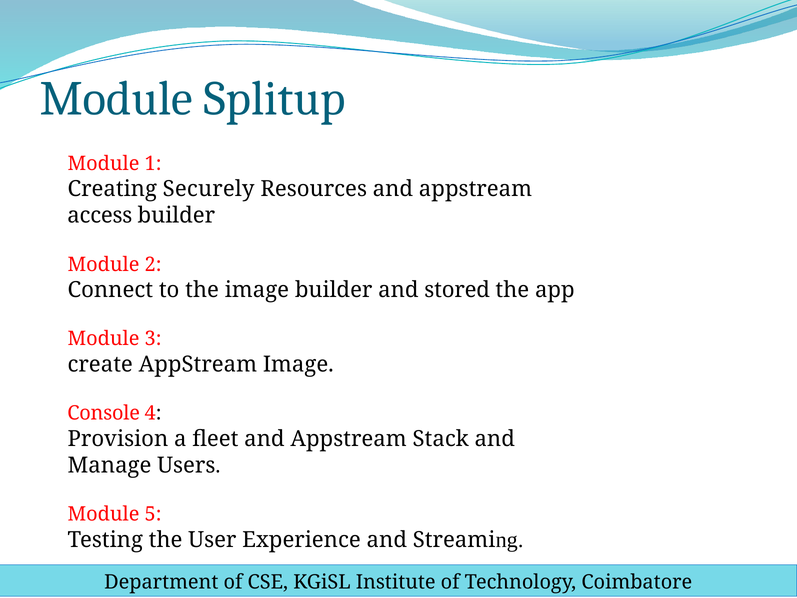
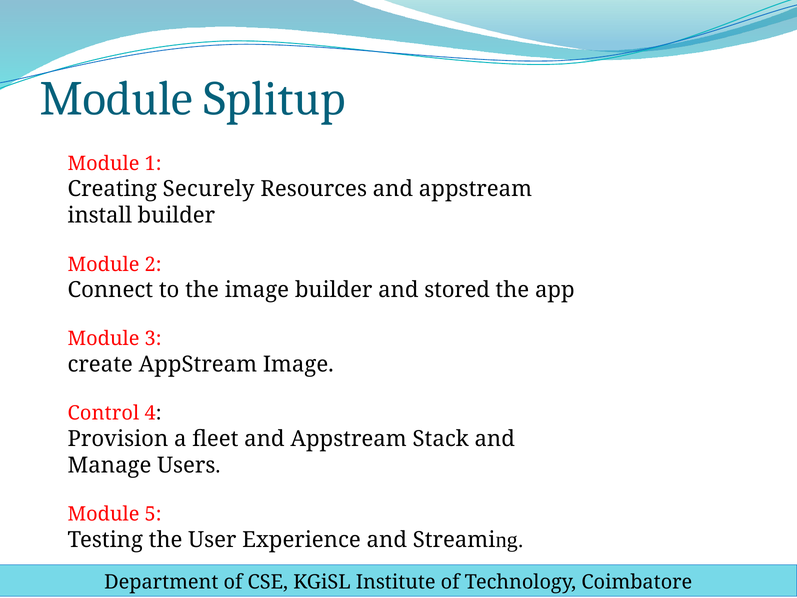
access: access -> install (100, 215)
Console: Console -> Control (103, 413)
